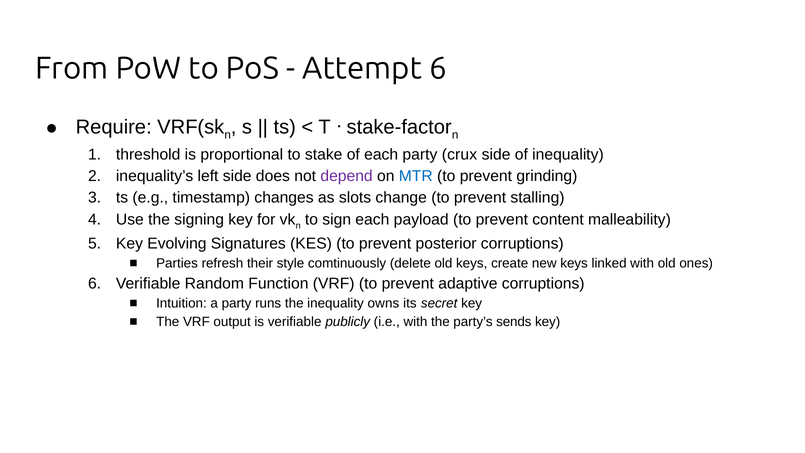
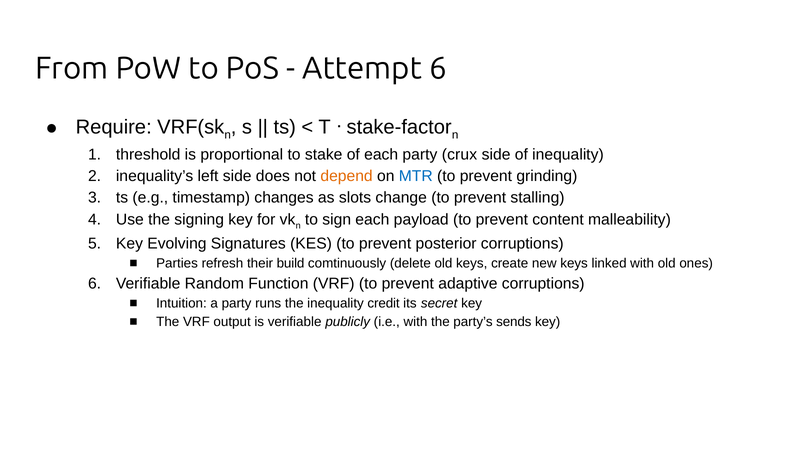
depend colour: purple -> orange (347, 176)
style: style -> build (291, 263)
owns: owns -> credit (384, 303)
